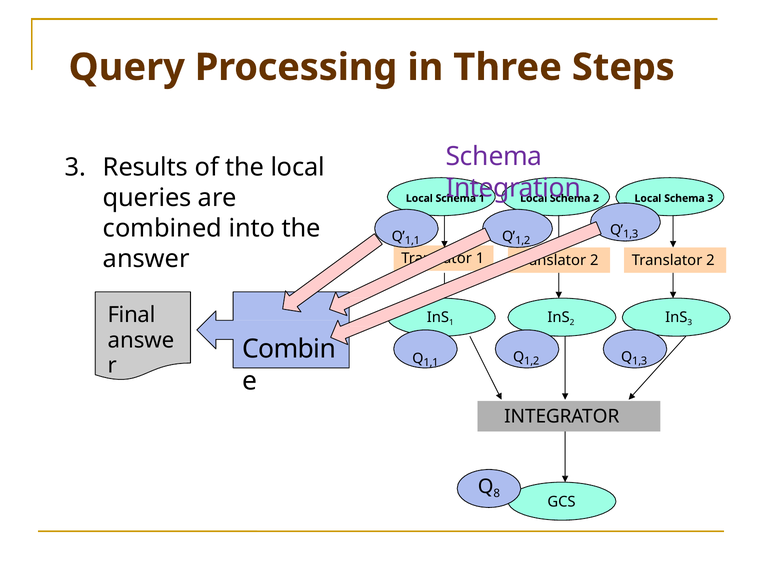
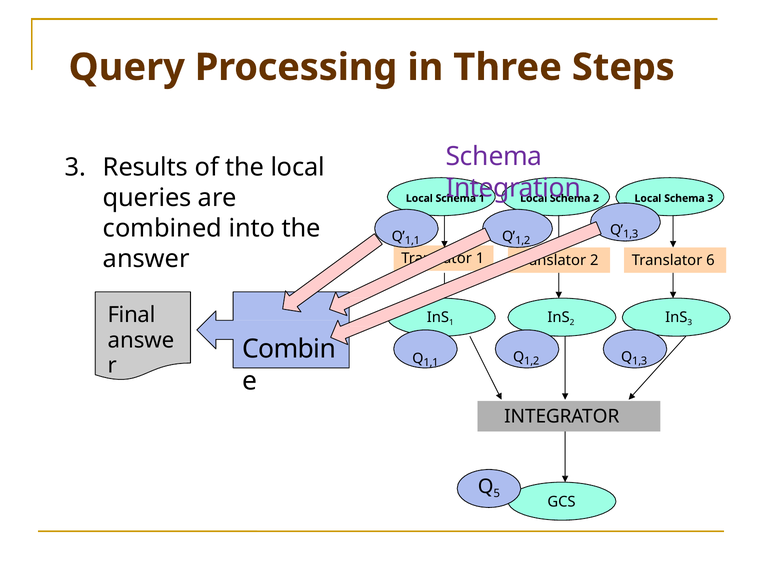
2: 2 -> 6 (710, 261)
8: 8 -> 5 (497, 494)
